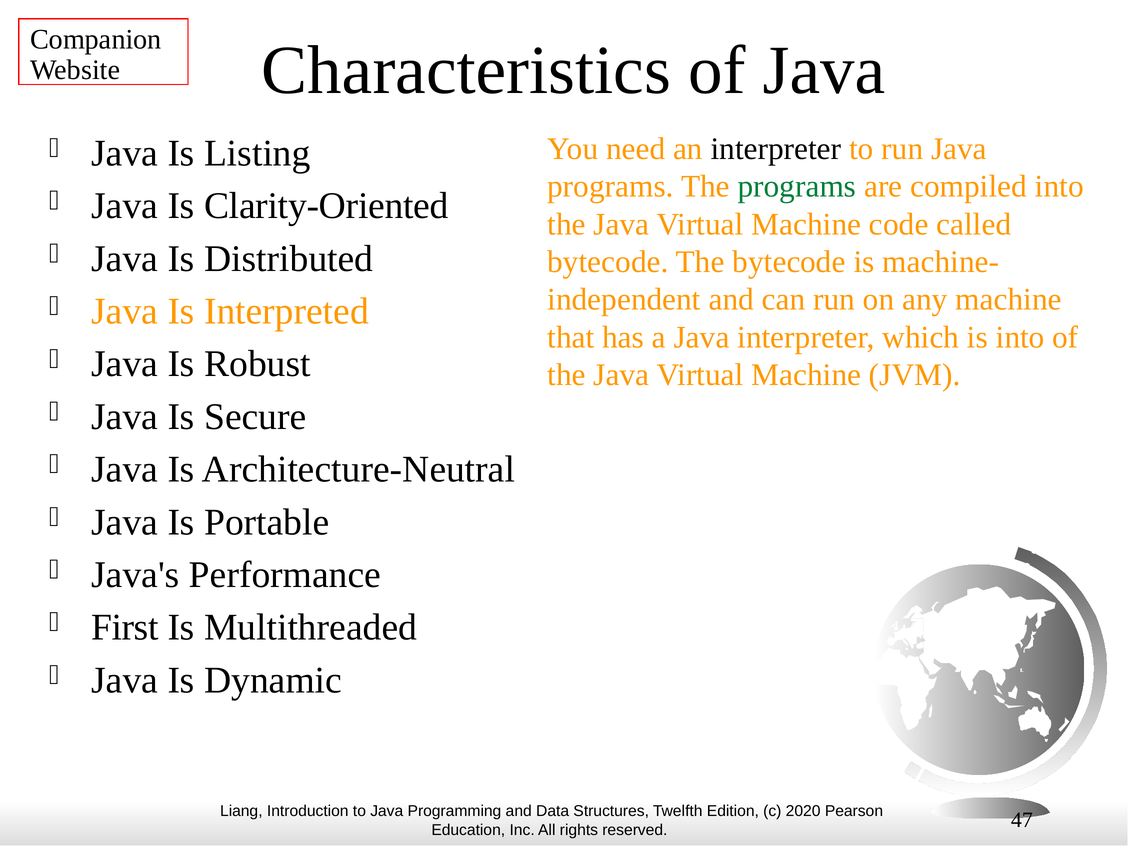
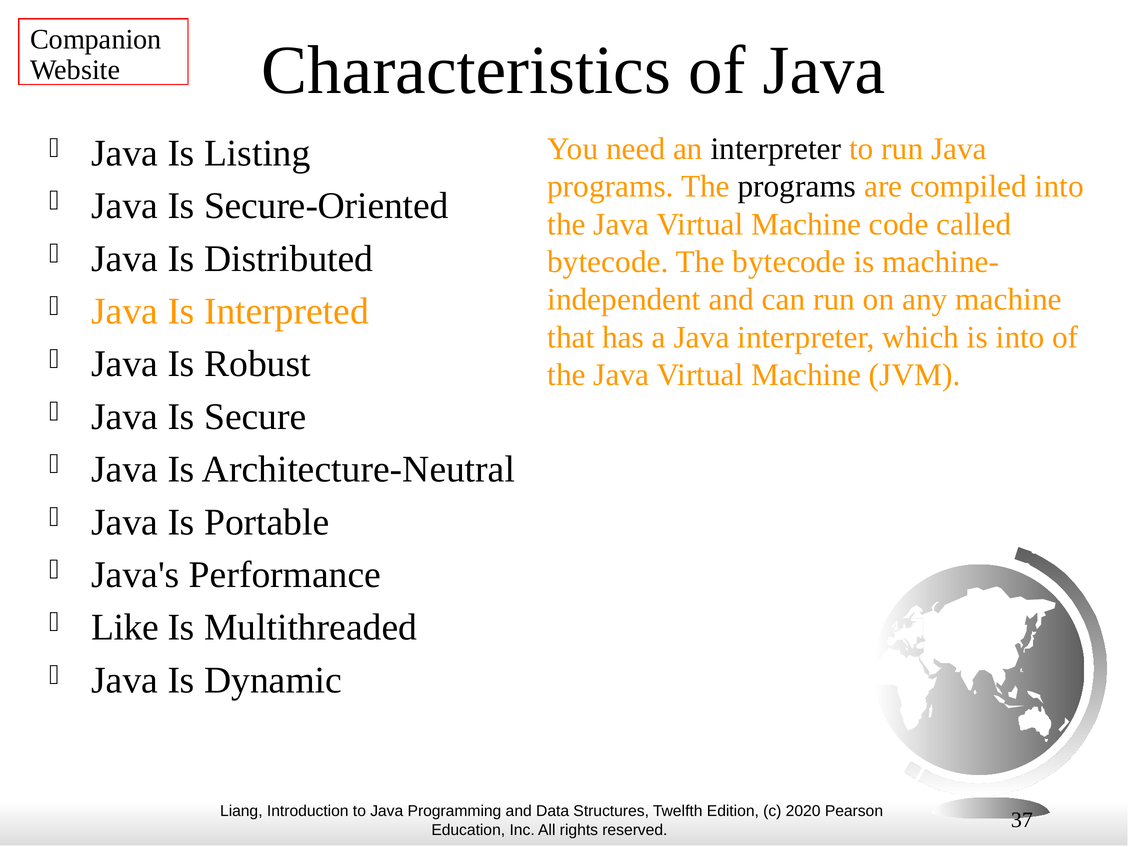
programs colour: green -> black (797, 187)
Clarity-Oriented: Clarity-Oriented -> Secure-Oriented (326, 206)
First: First -> Like (125, 627)
47: 47 -> 37 (1022, 820)
